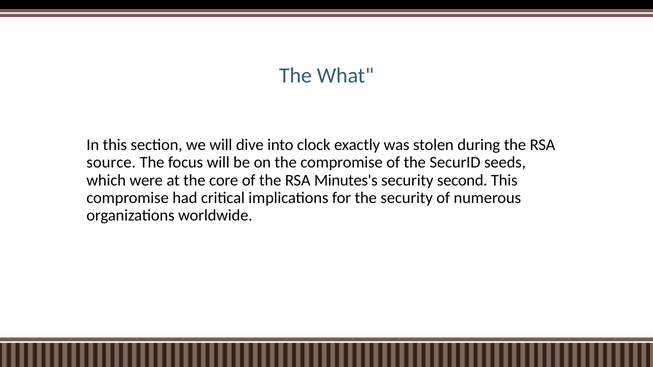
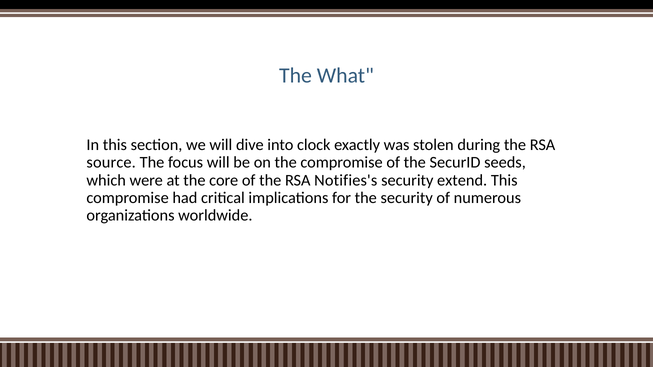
Minutes's: Minutes's -> Notifies's (346, 180)
second: second -> extend (462, 180)
